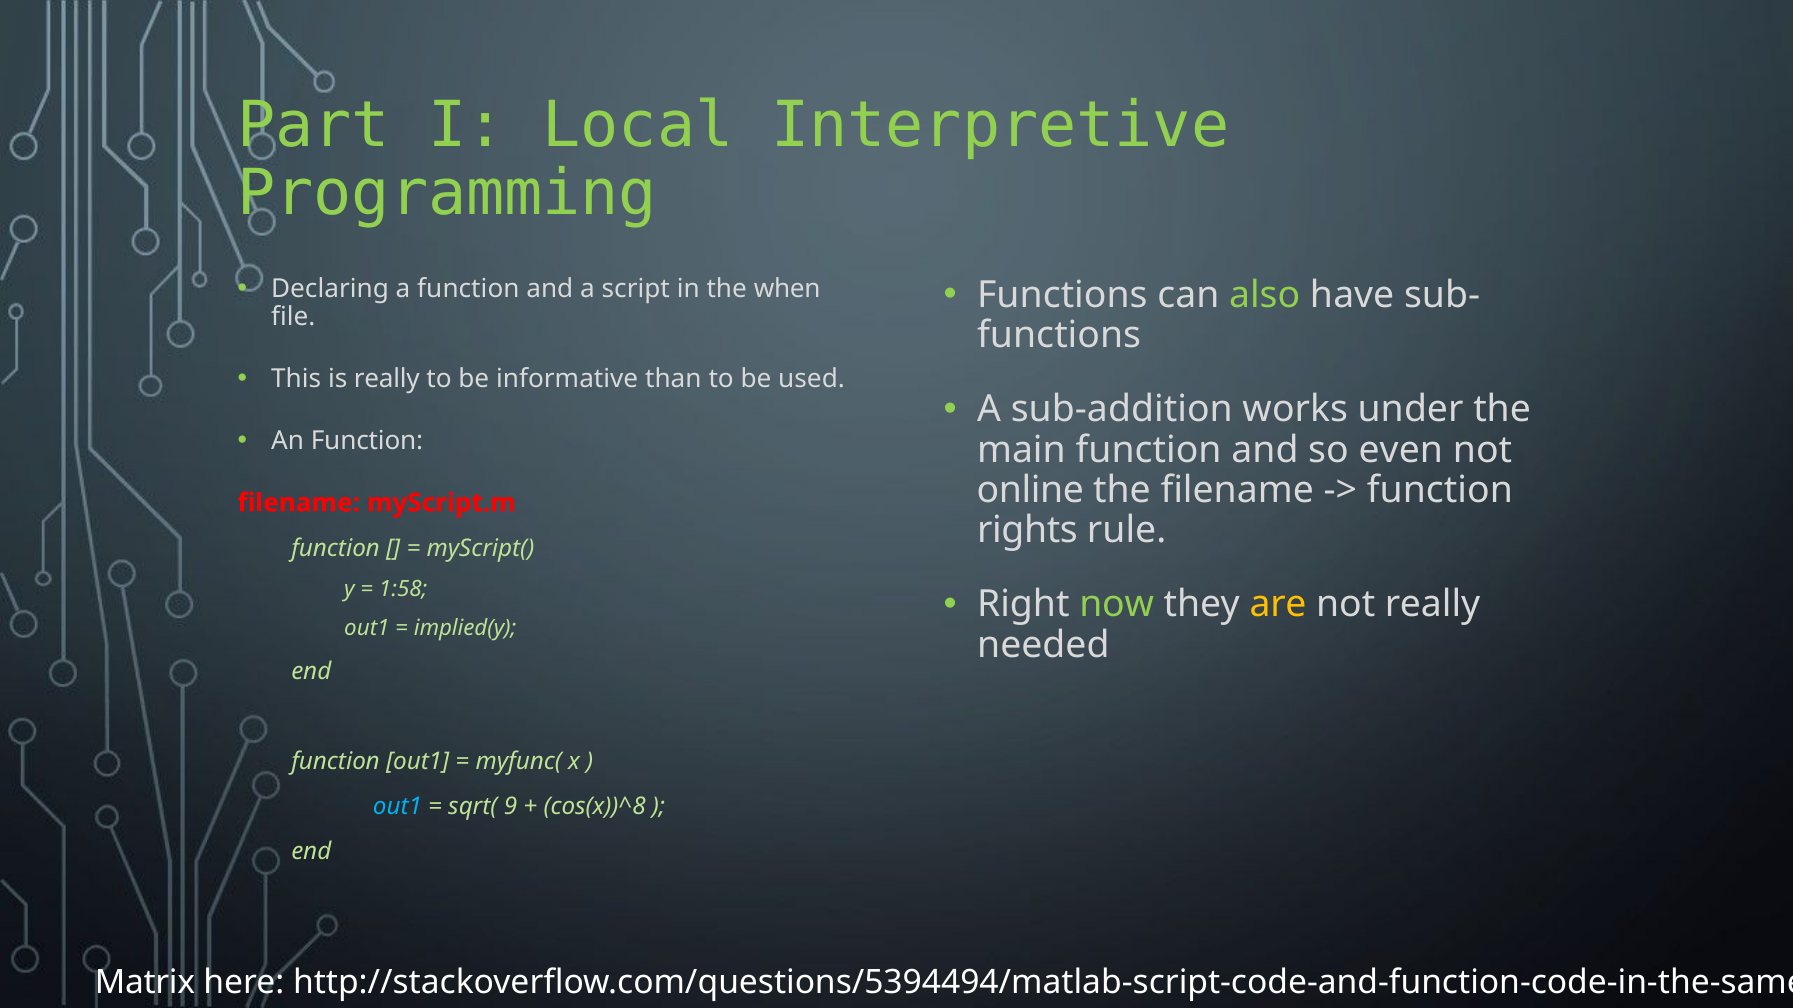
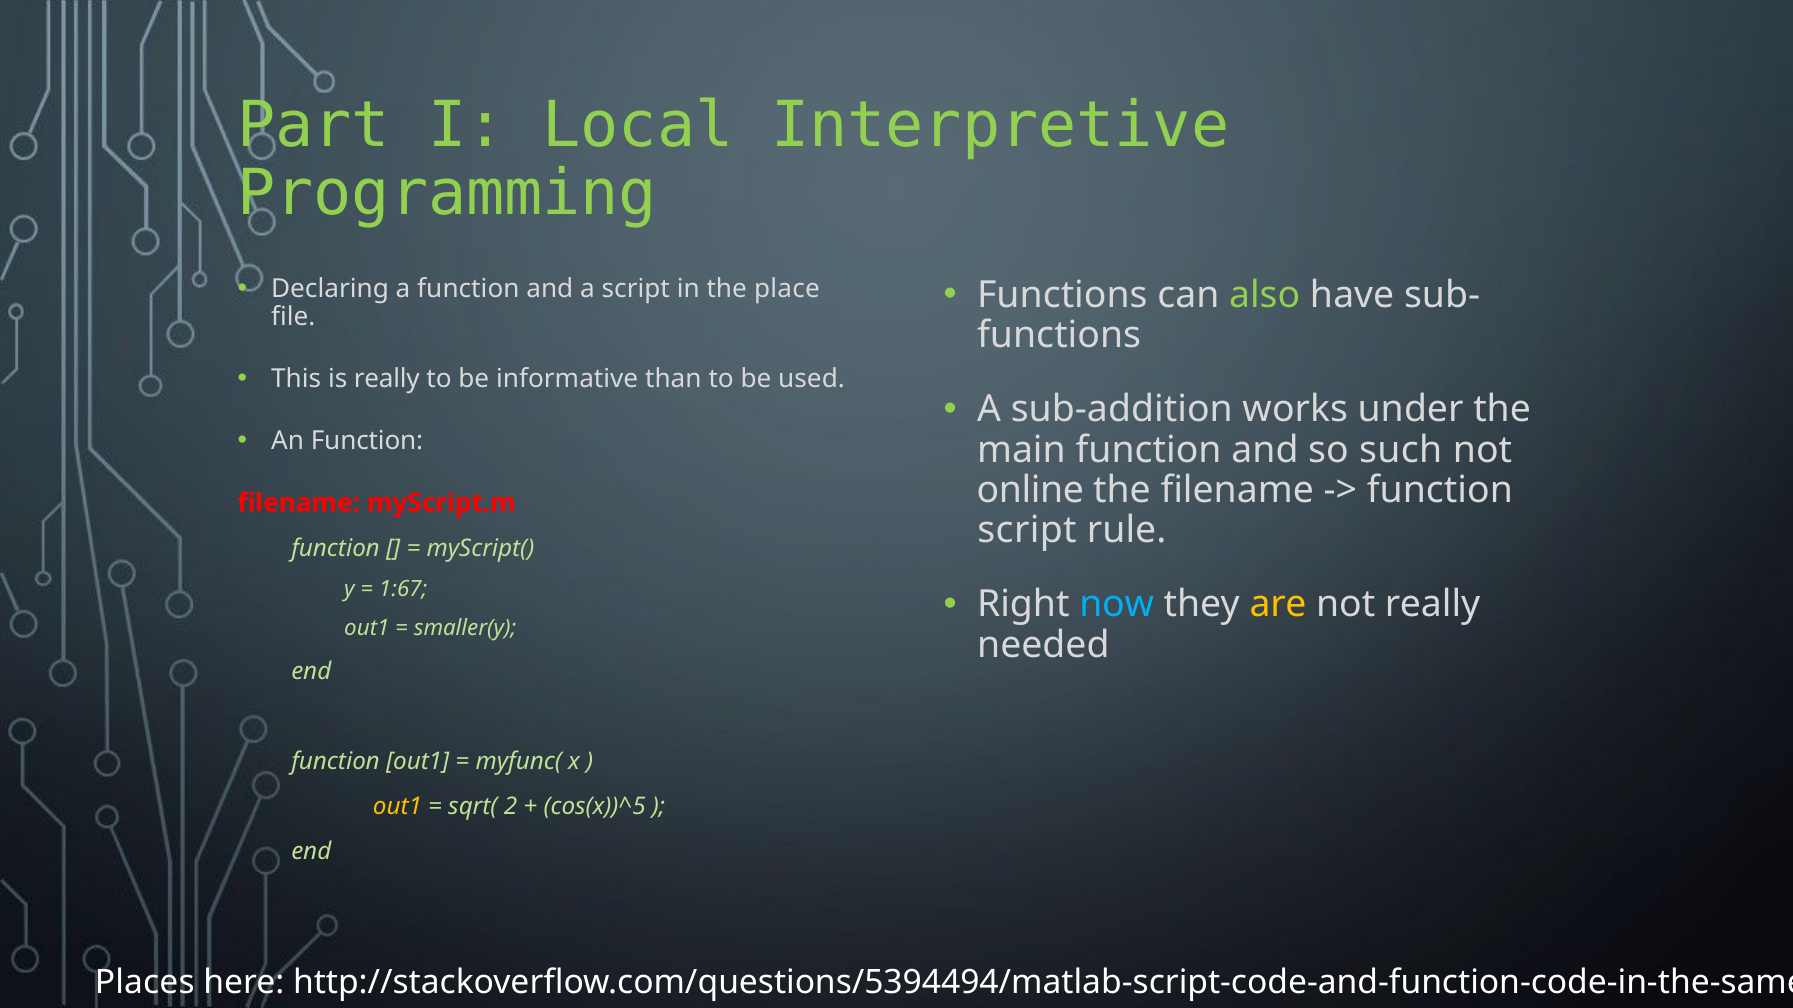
when: when -> place (787, 289)
even: even -> such (1401, 450)
rights: rights -> script (1027, 531)
1:58: 1:58 -> 1:67 (403, 589)
now colour: light green -> light blue (1117, 605)
implied(y: implied(y -> smaller(y (465, 628)
out1 colour: light blue -> yellow (398, 807)
9: 9 -> 2 (511, 807)
cos(x))^8: cos(x))^8 -> cos(x))^5 (595, 807)
Matrix: Matrix -> Places (145, 983)
